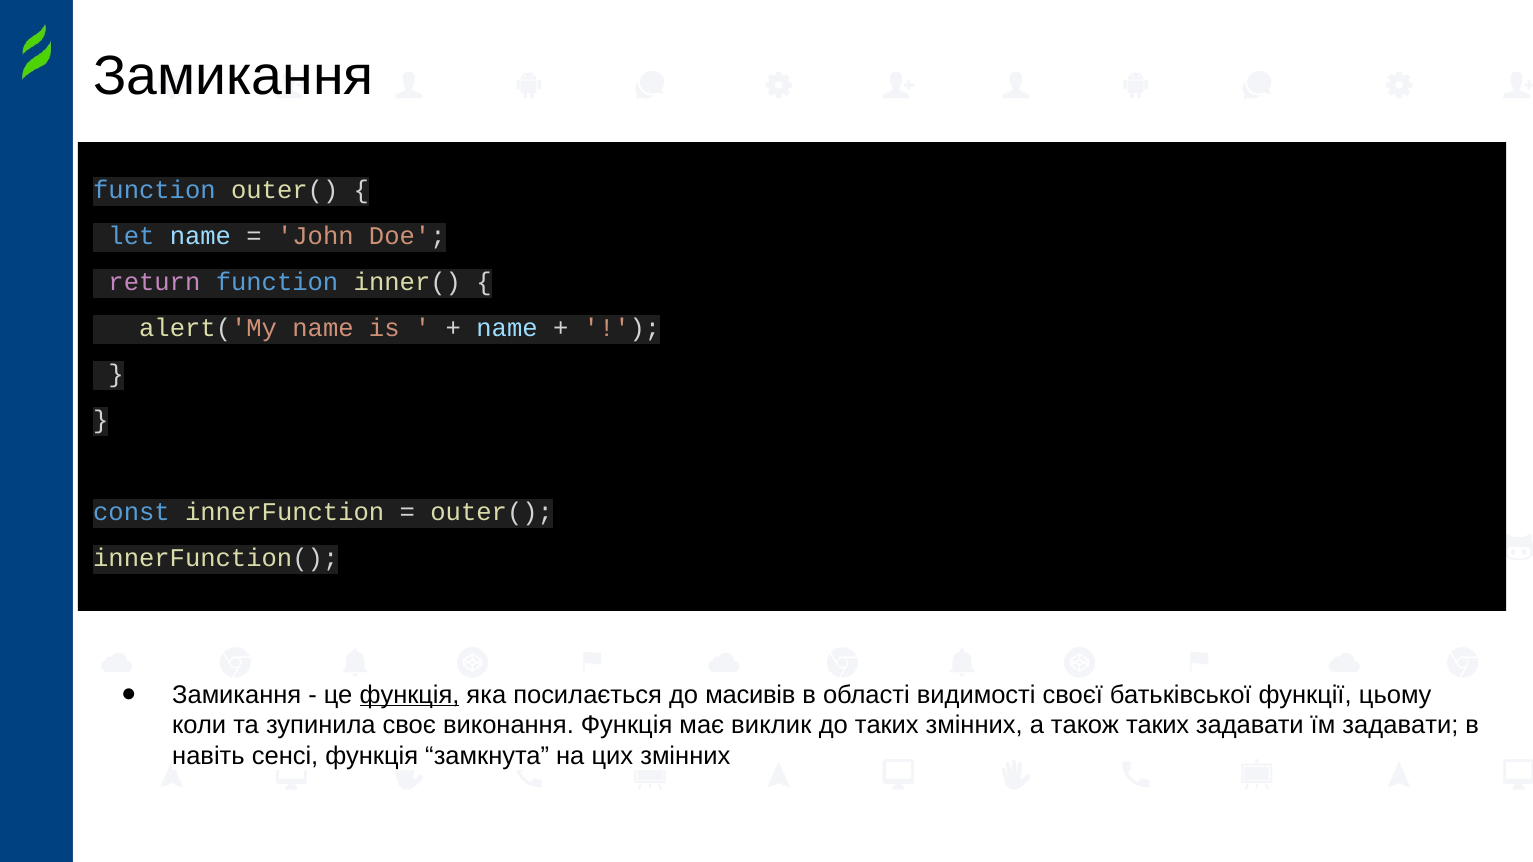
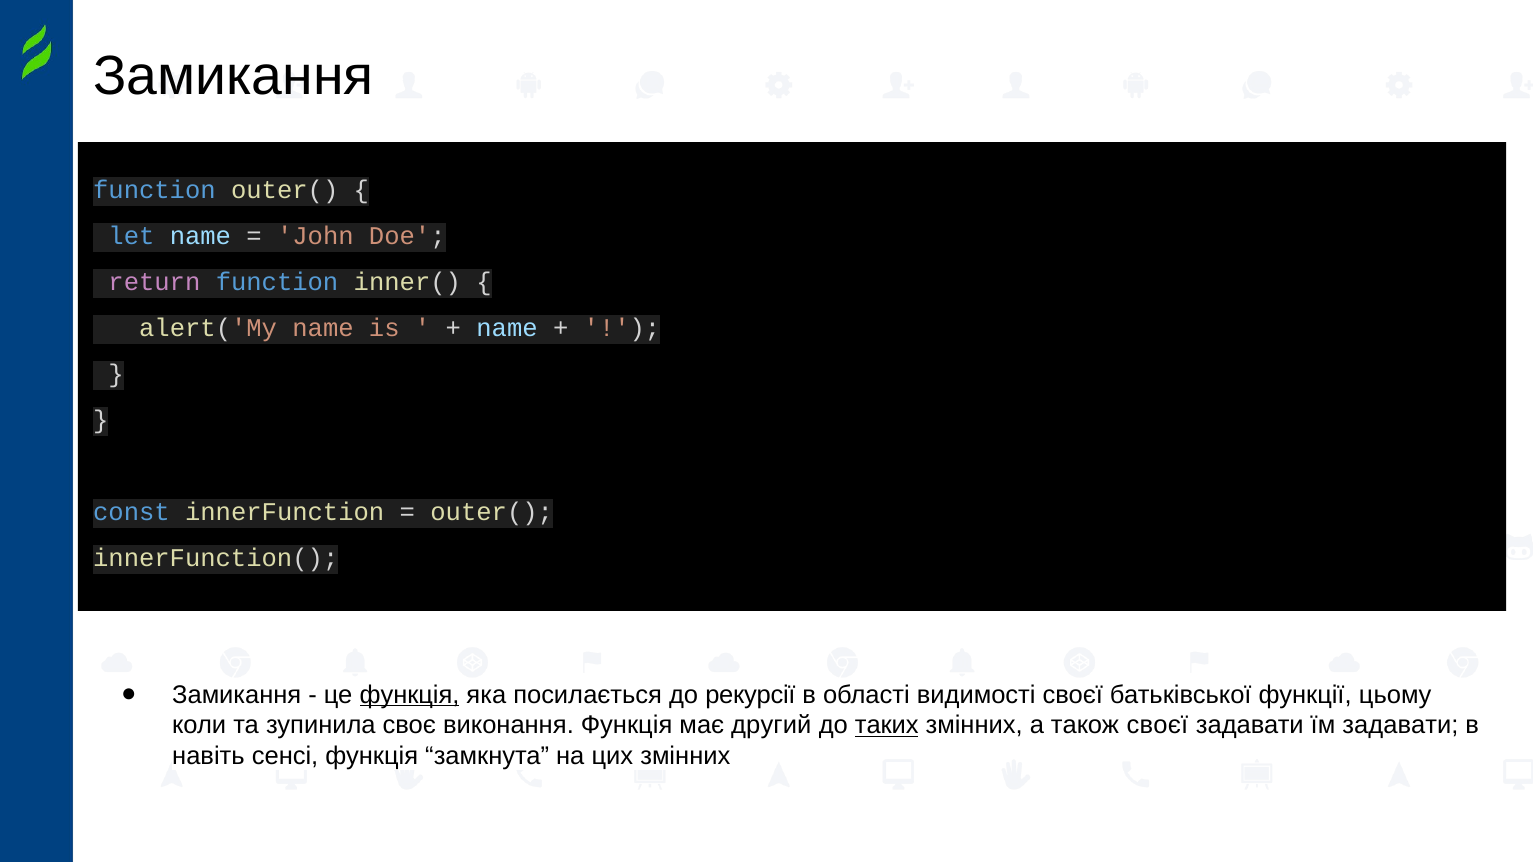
масивів: масивів -> рекурсії (750, 695)
виклик: виклик -> другий (771, 726)
таких underline: none -> present (887, 726)
також таких: таких -> своєї (1157, 726)
